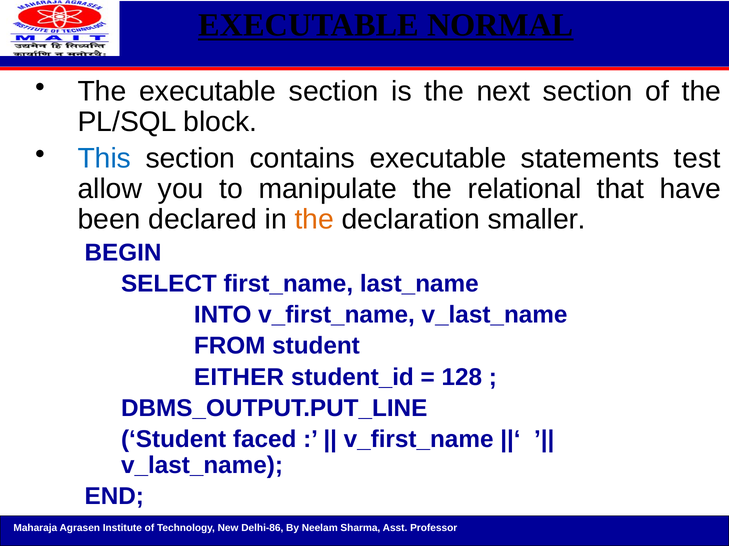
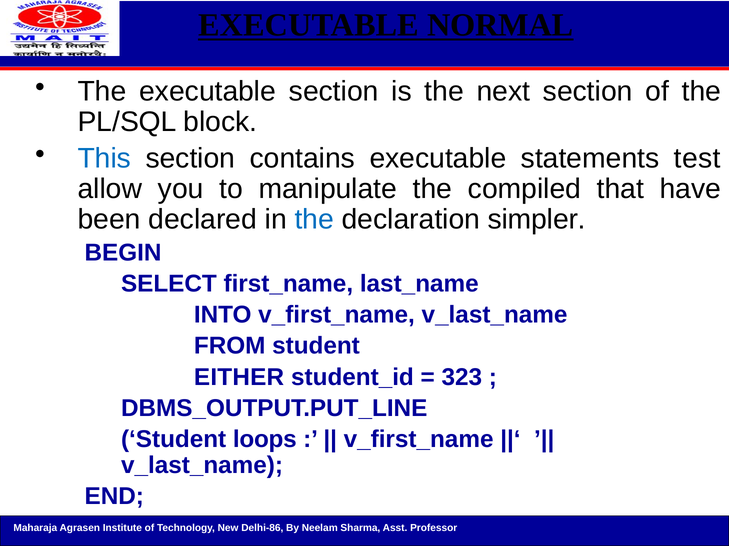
relational: relational -> compiled (525, 189)
the colour: orange -> blue (314, 220)
smaller: smaller -> simpler (537, 220)
128: 128 -> 323 (462, 378)
faced: faced -> loops (265, 440)
